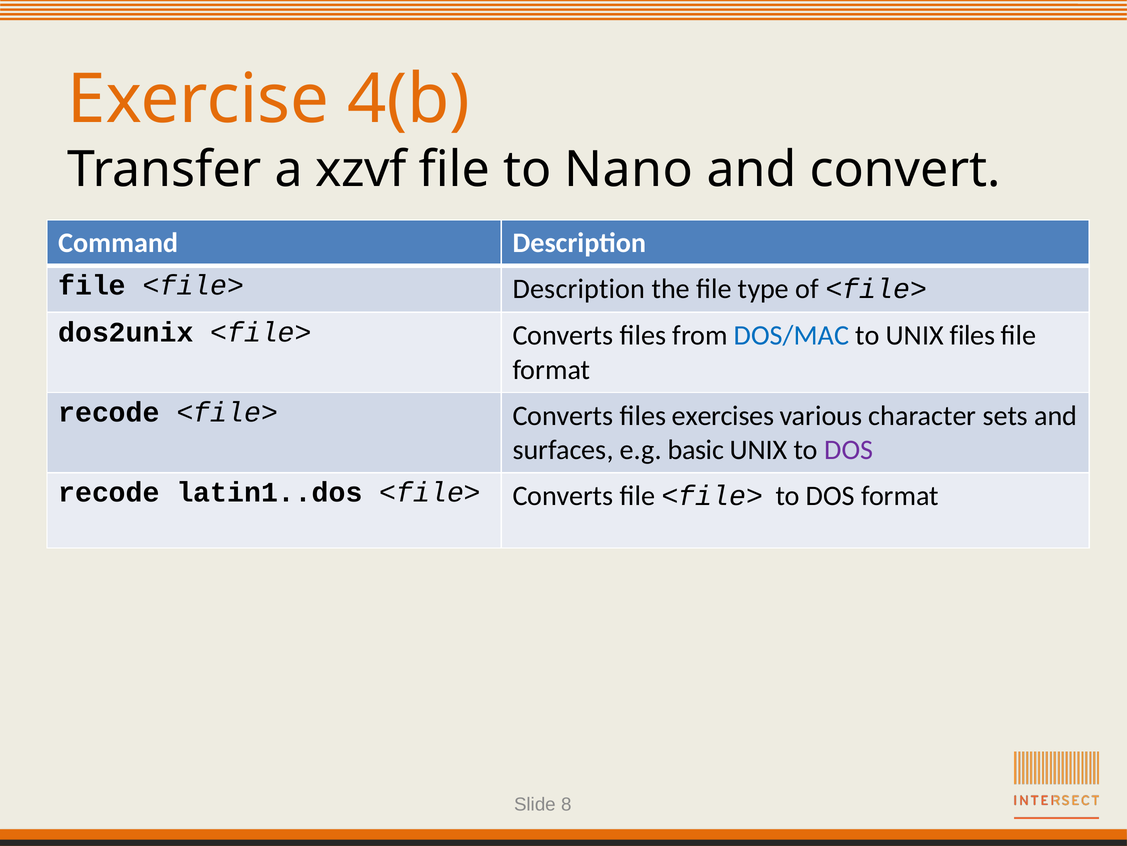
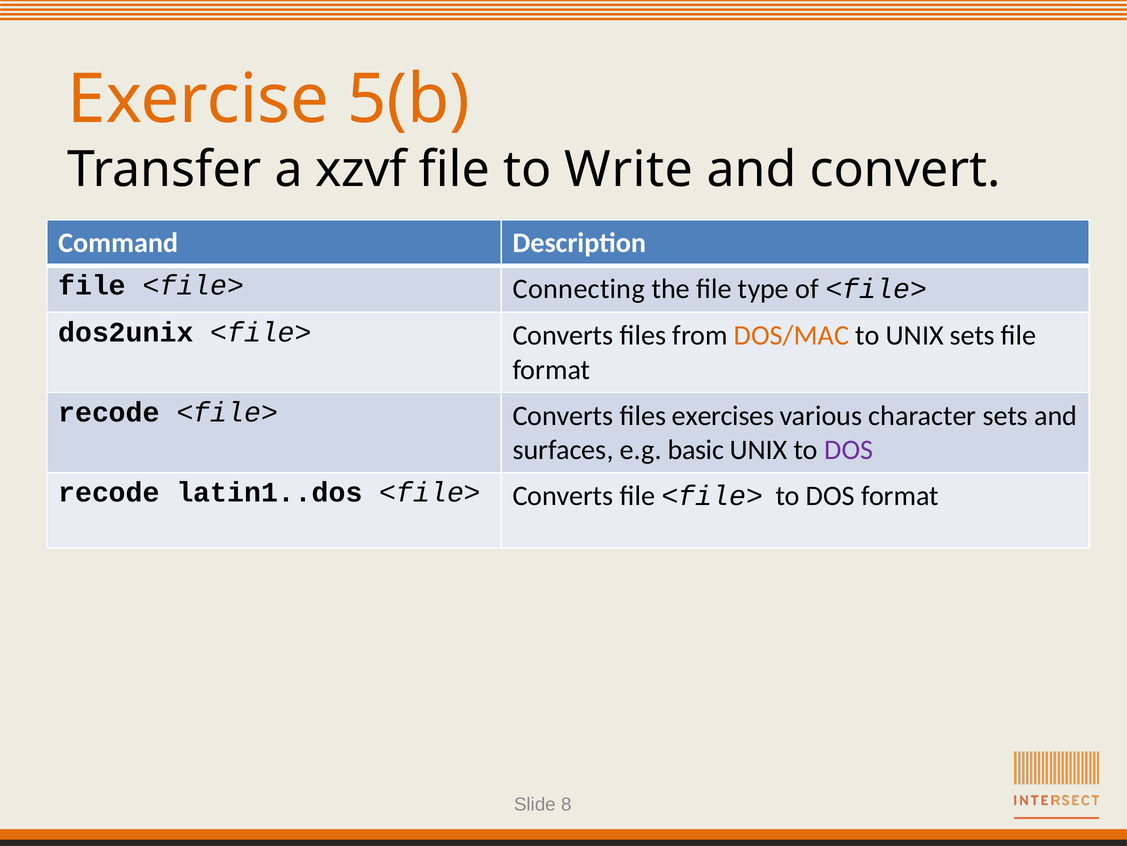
4(b: 4(b -> 5(b (409, 100)
Nano: Nano -> Write (629, 170)
<file> Description: Description -> Connecting (579, 289)
DOS/MAC colour: blue -> orange (792, 335)
UNIX files: files -> sets (972, 335)
